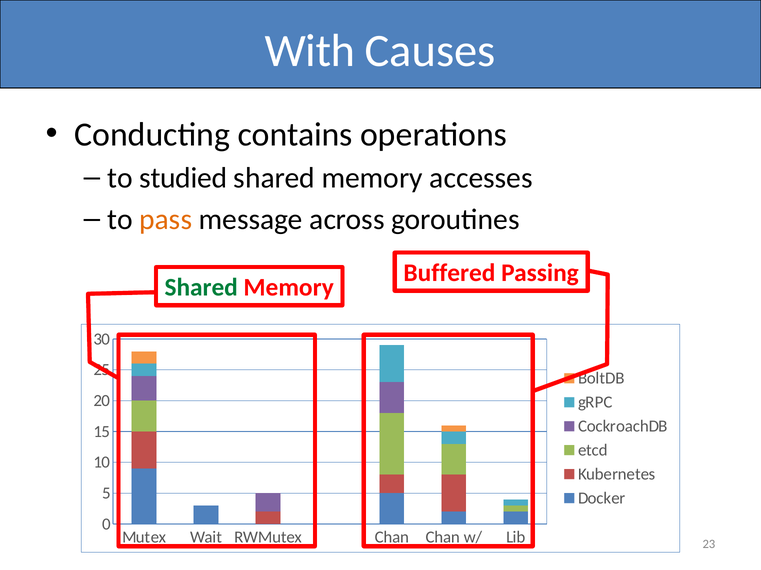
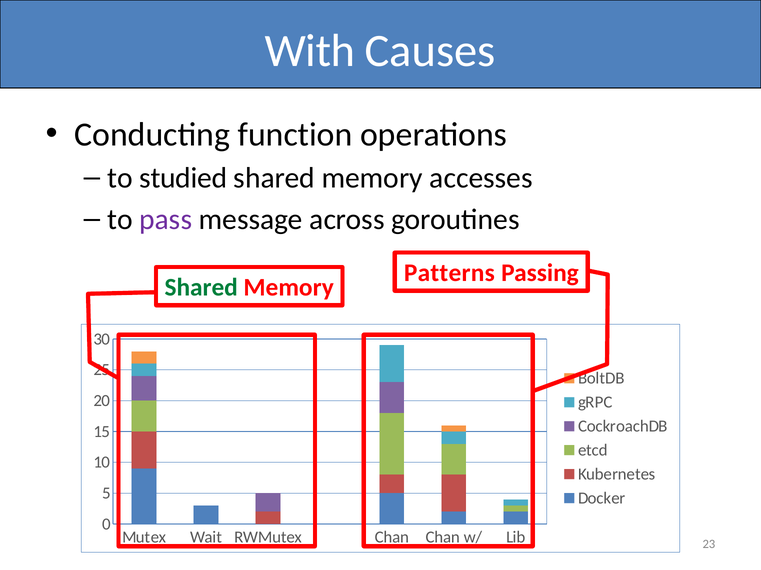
contains: contains -> function (295, 135)
pass colour: orange -> purple (166, 220)
Buffered: Buffered -> Patterns (449, 273)
